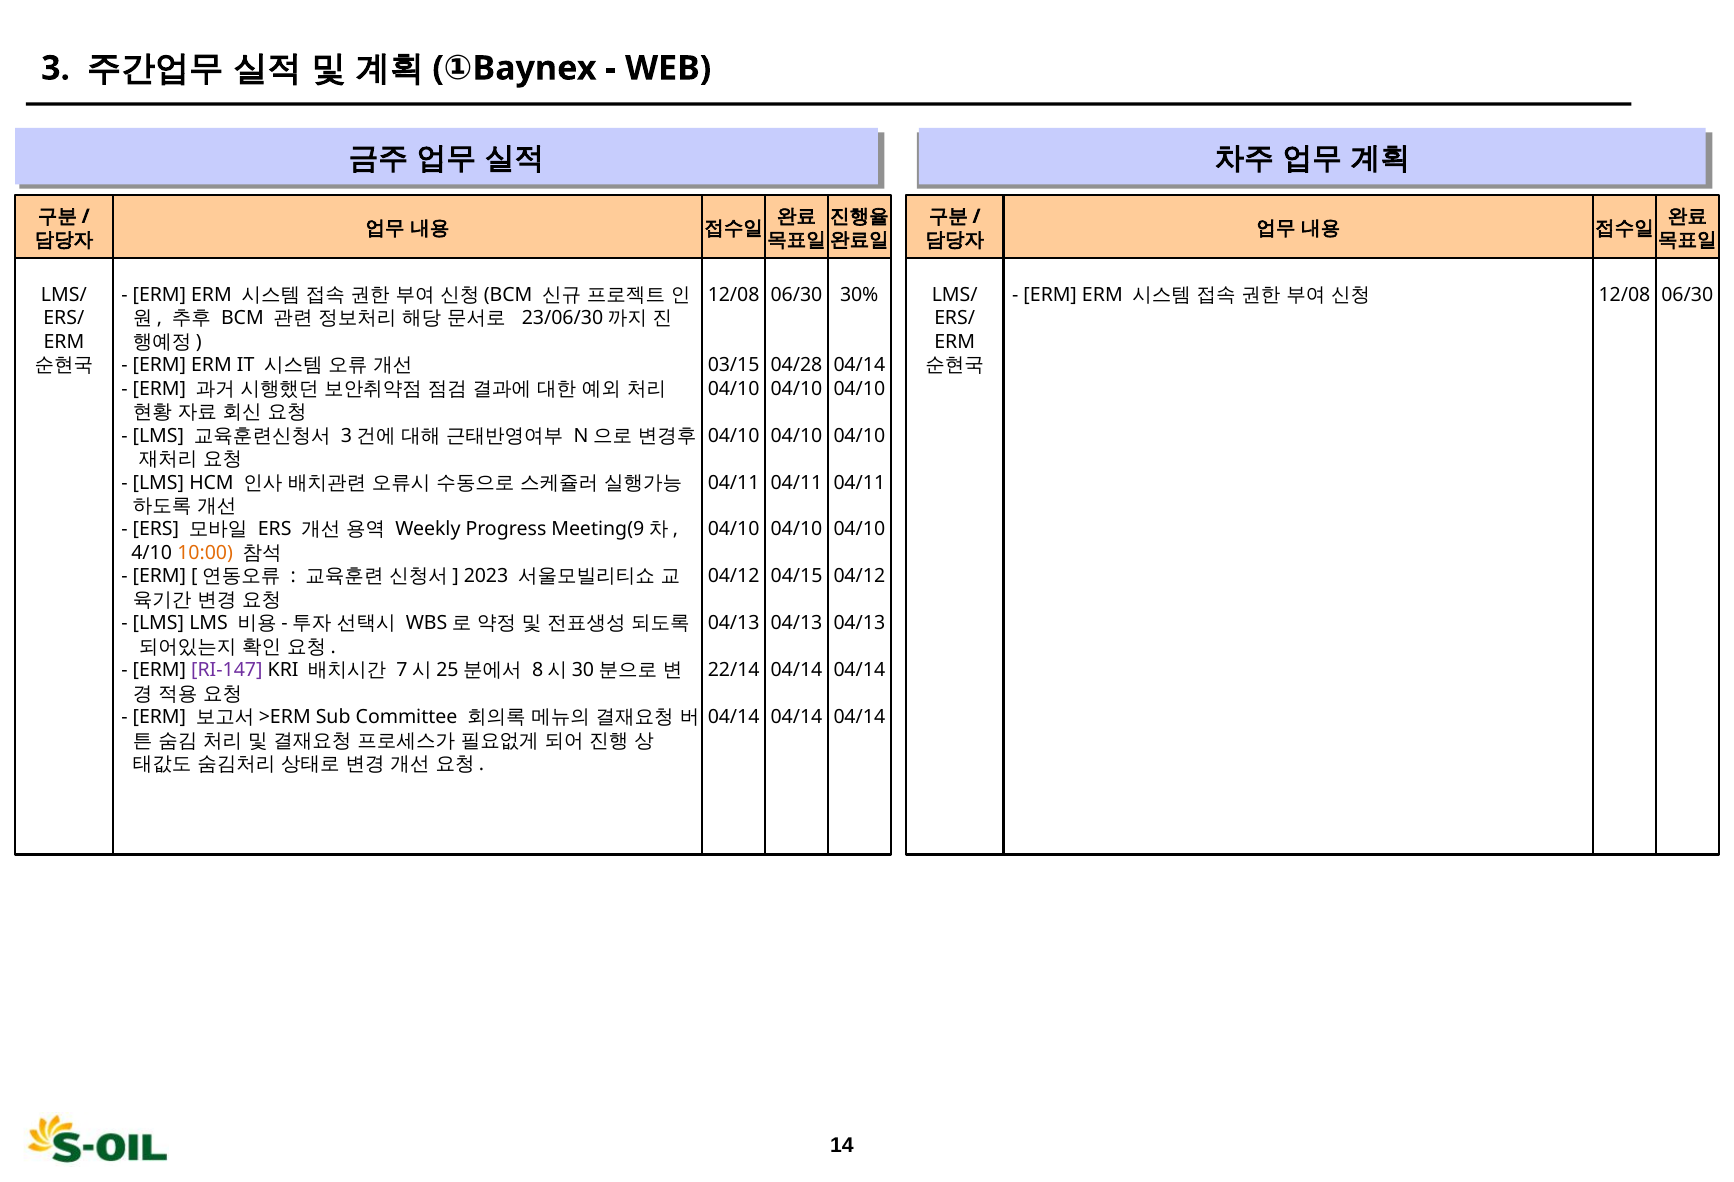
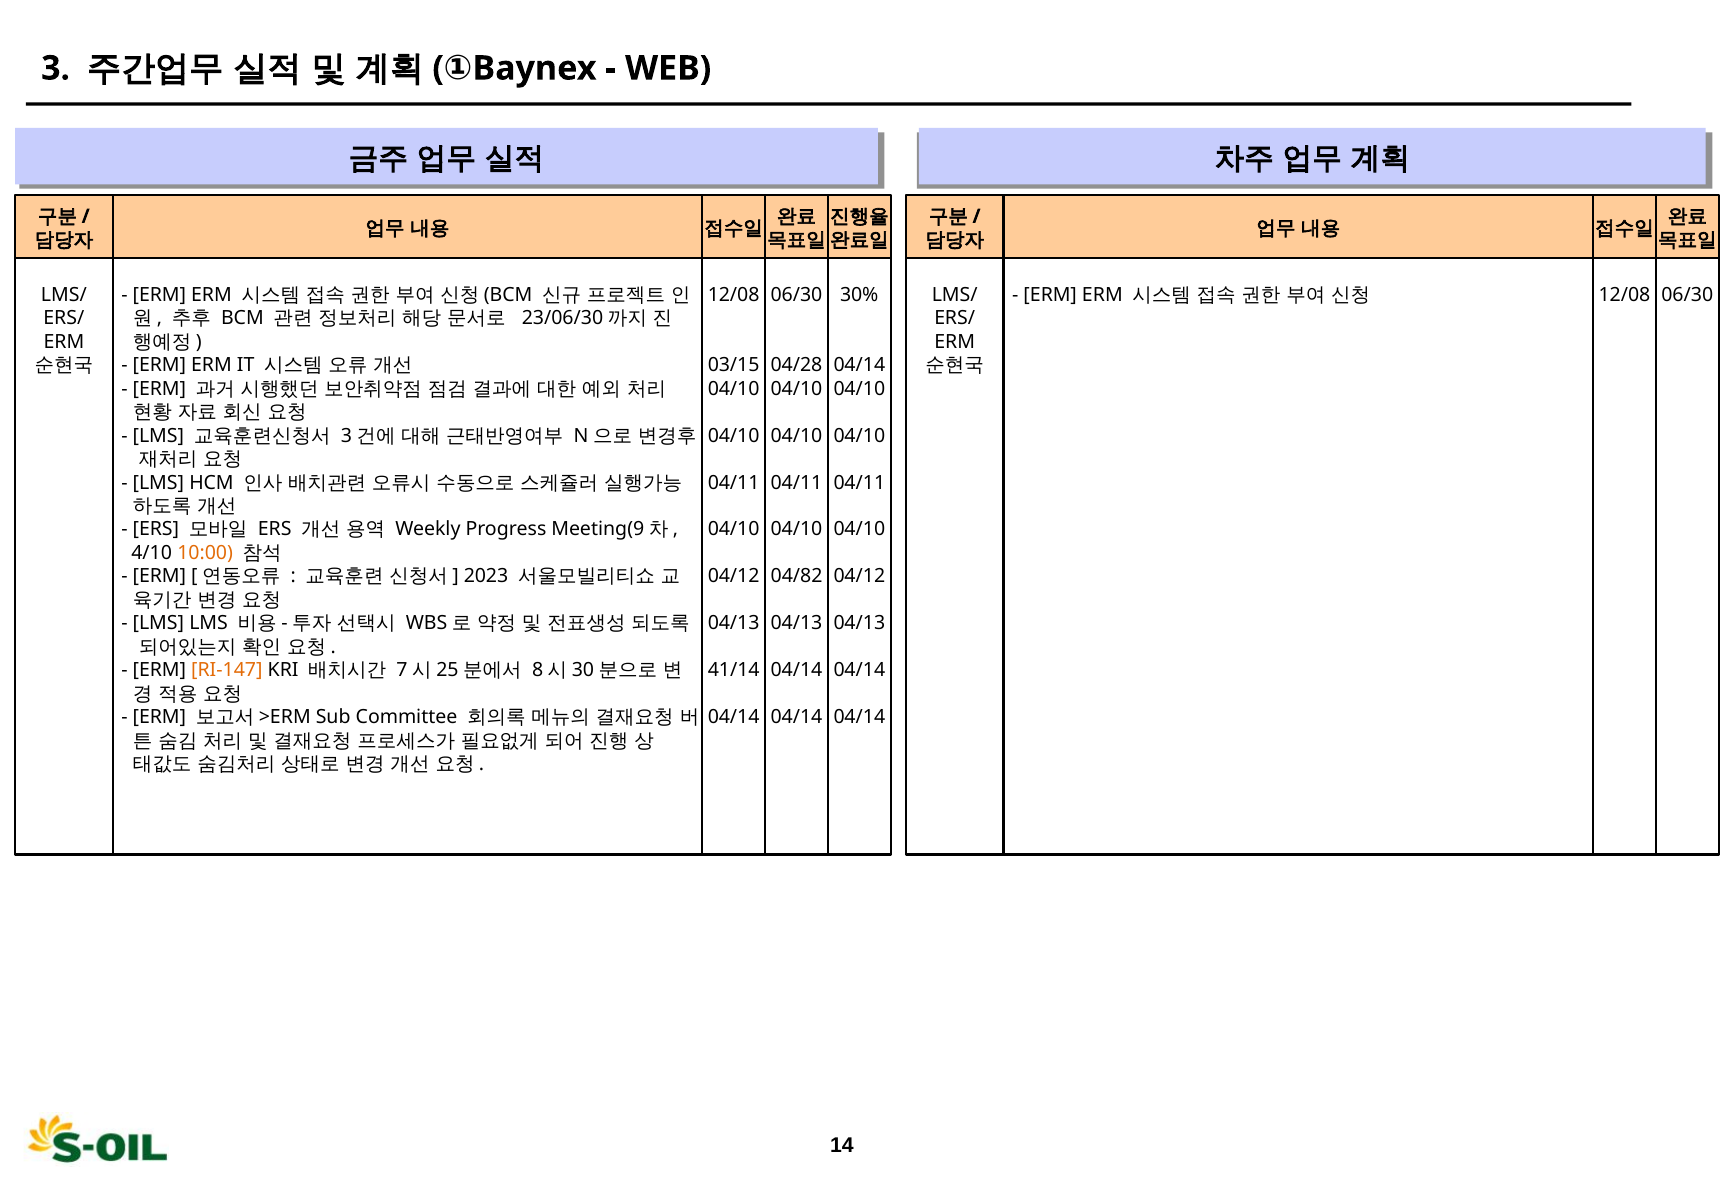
04/15: 04/15 -> 04/82 (797, 576)
RI-147 colour: purple -> orange (227, 670)
22/14: 22/14 -> 41/14 (734, 670)
